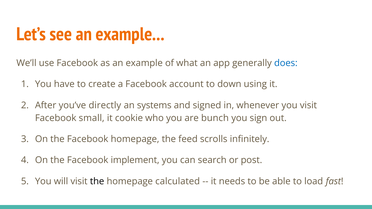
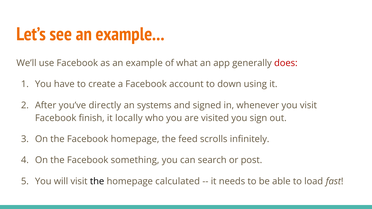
does colour: blue -> red (286, 63)
small: small -> finish (92, 118)
cookie: cookie -> locally (129, 118)
bunch: bunch -> visited (215, 118)
implement: implement -> something (135, 160)
